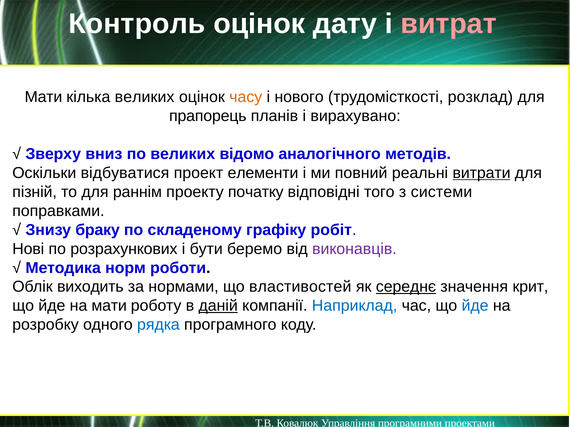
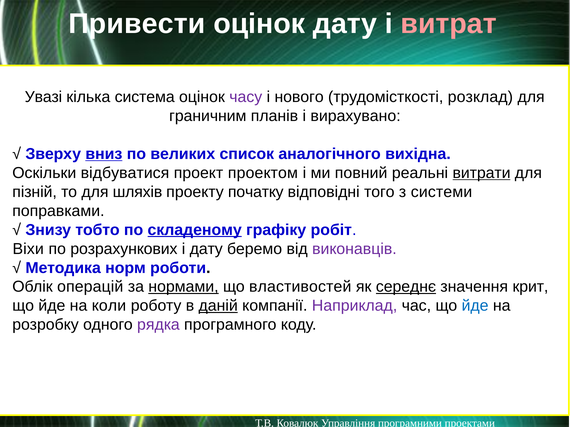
Контроль: Контроль -> Привести (137, 24)
Мати: Мати -> Увазі (43, 97)
кілька великих: великих -> система (145, 97)
часу colour: orange -> purple (246, 97)
прапорець: прапорець -> граничним (208, 116)
вниз underline: none -> present (104, 154)
відомо: відомо -> список (247, 154)
методів: методів -> вихідна (418, 154)
елементи: елементи -> проектом (263, 173)
раннім: раннім -> шляхів (137, 192)
браку: браку -> тобто (98, 230)
складеному underline: none -> present (195, 230)
Нові: Нові -> Віхи (28, 249)
і бути: бути -> дату (206, 249)
виходить: виходить -> операцій (90, 287)
нормами underline: none -> present (183, 287)
на мати: мати -> коли (109, 306)
Наприклад colour: blue -> purple (355, 306)
рядка colour: blue -> purple (158, 325)
